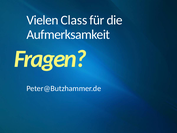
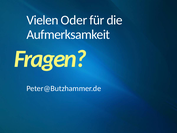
Class: Class -> Oder (74, 20)
